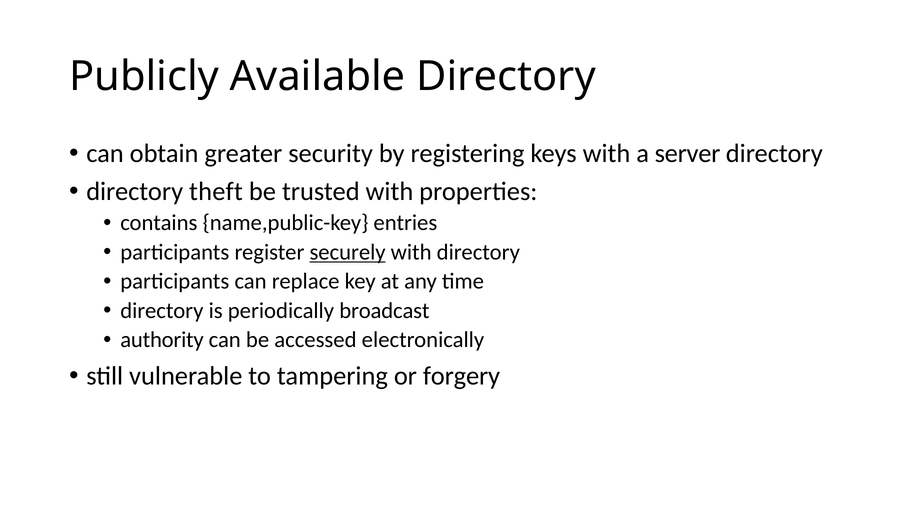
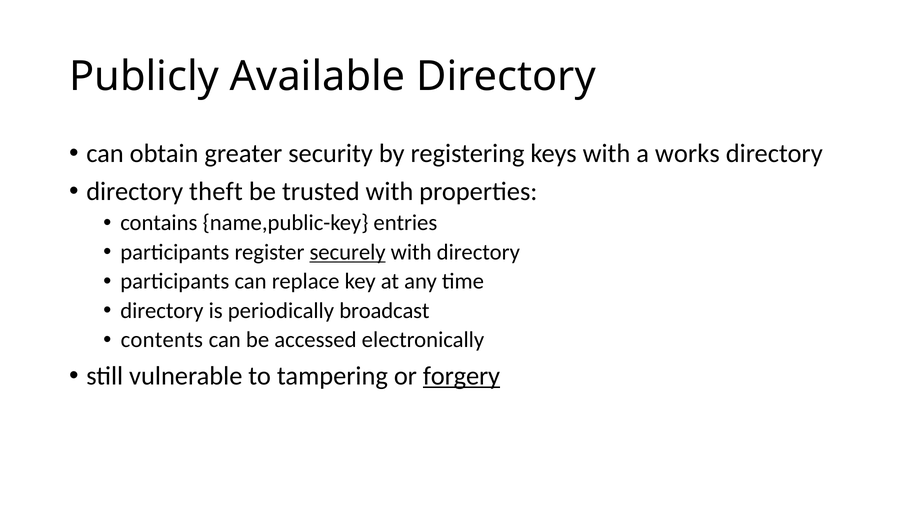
server: server -> works (687, 154)
authority: authority -> contents (162, 340)
forgery underline: none -> present (461, 376)
